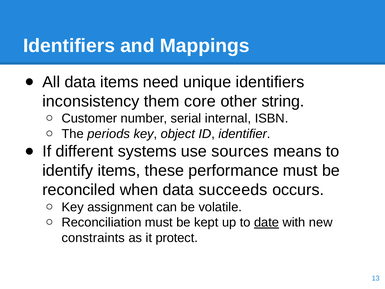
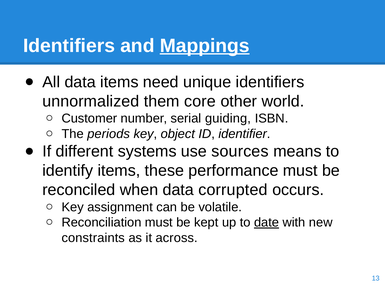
Mappings underline: none -> present (205, 46)
inconsistency: inconsistency -> unnormalized (91, 101)
string: string -> world (283, 101)
internal: internal -> guiding (228, 118)
succeeds: succeeds -> corrupted (233, 190)
protect: protect -> across (177, 238)
